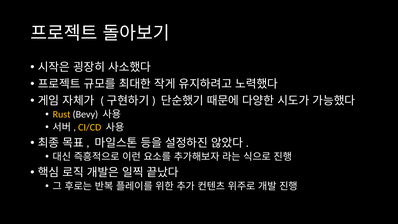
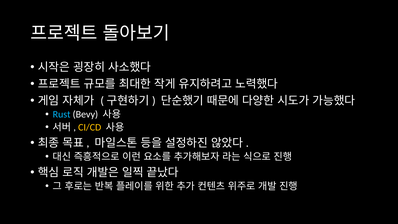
Rust colour: yellow -> light blue (62, 114)
